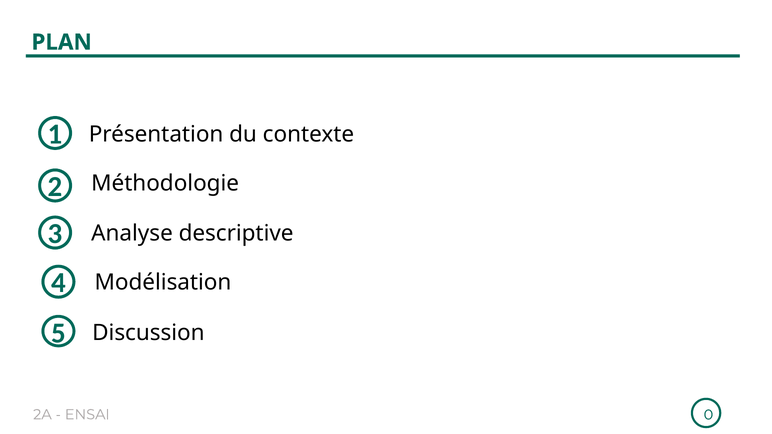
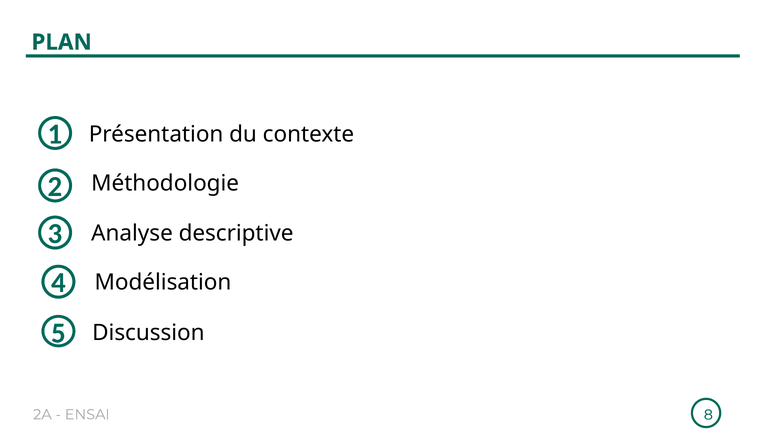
0: 0 -> 8 (708, 415)
